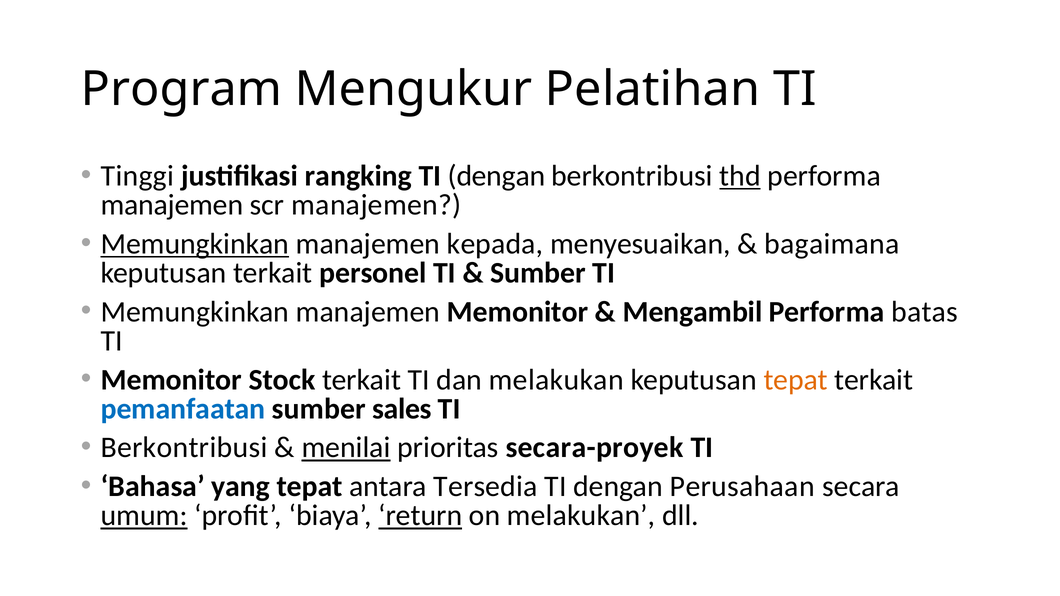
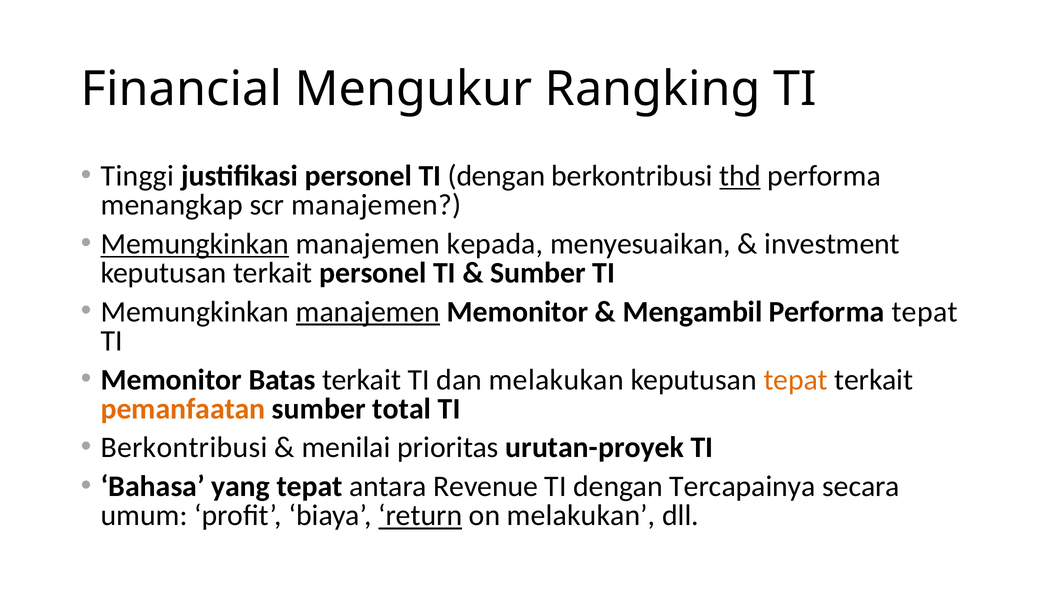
Program: Program -> Financial (182, 89)
Pelatihan: Pelatihan -> Rangking (653, 89)
justifikasi rangking: rangking -> personel (358, 176)
manajemen: manajemen -> menangkap (172, 205)
bagaimana: bagaimana -> investment (832, 244)
manajemen underline: none -> present (368, 312)
Performa batas: batas -> tepat (925, 312)
Stock: Stock -> Batas (282, 380)
pemanfaatan colour: blue -> orange (183, 409)
sales: sales -> total (402, 409)
menilai underline: present -> none (346, 448)
secara-proyek: secara-proyek -> urutan-proyek (595, 448)
Tersedia: Tersedia -> Revenue (486, 487)
Perusahaan: Perusahaan -> Tercapainya (743, 487)
umum underline: present -> none (144, 516)
